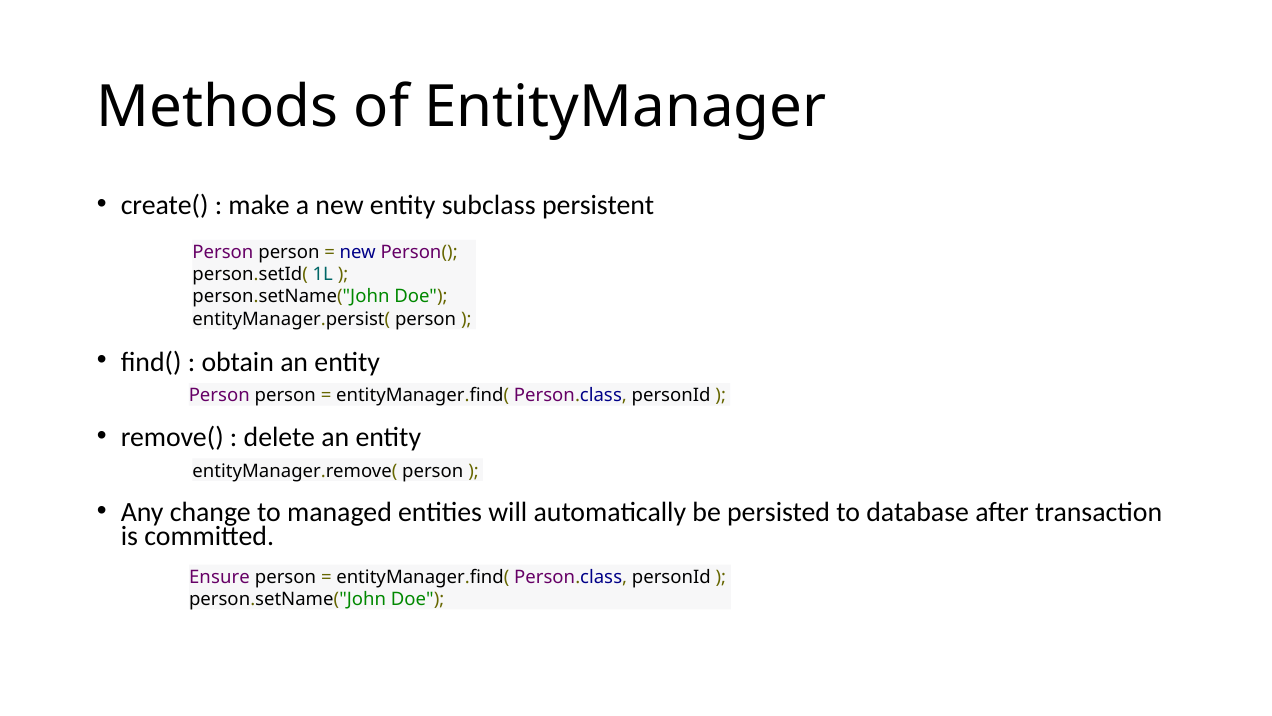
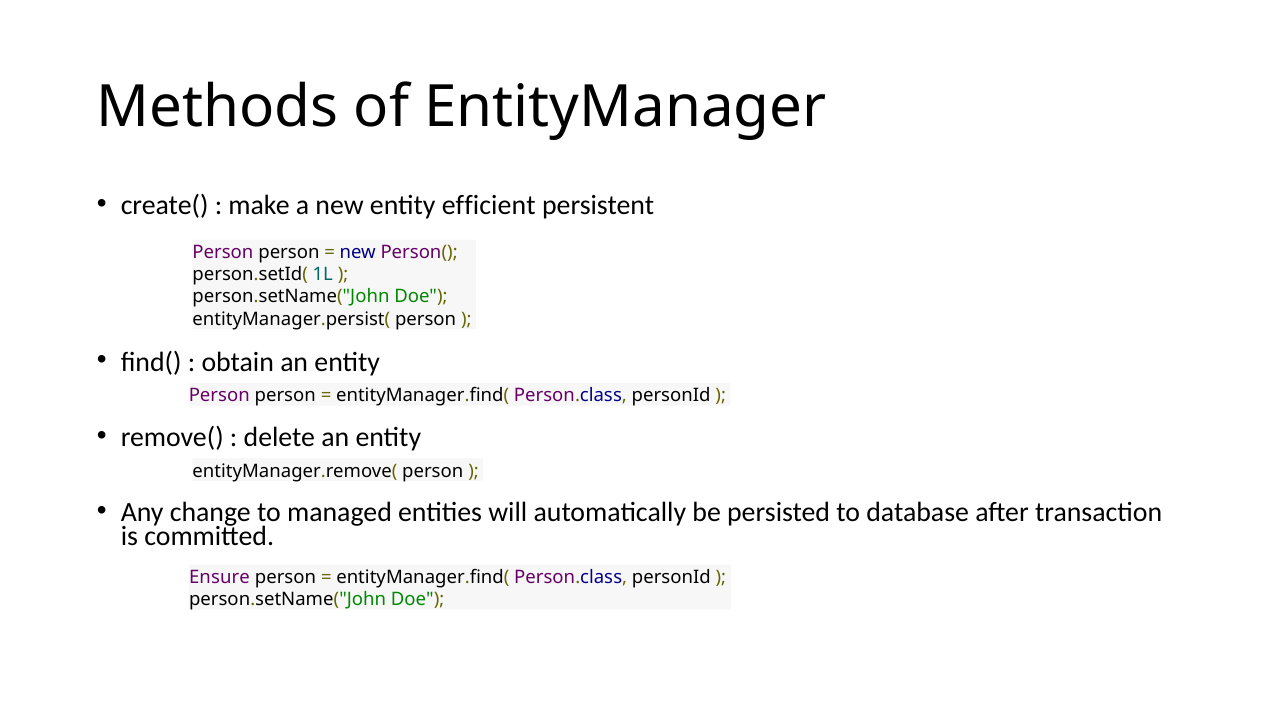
subclass: subclass -> efficient (489, 205)
